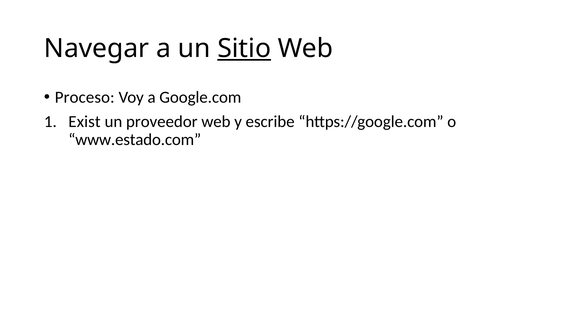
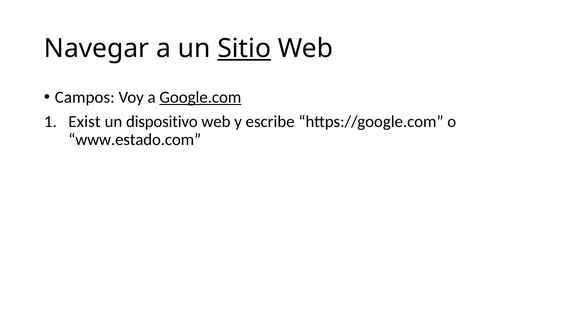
Proceso: Proceso -> Campos (85, 98)
Google.com underline: none -> present (200, 98)
proveedor: proveedor -> dispositivo (162, 122)
